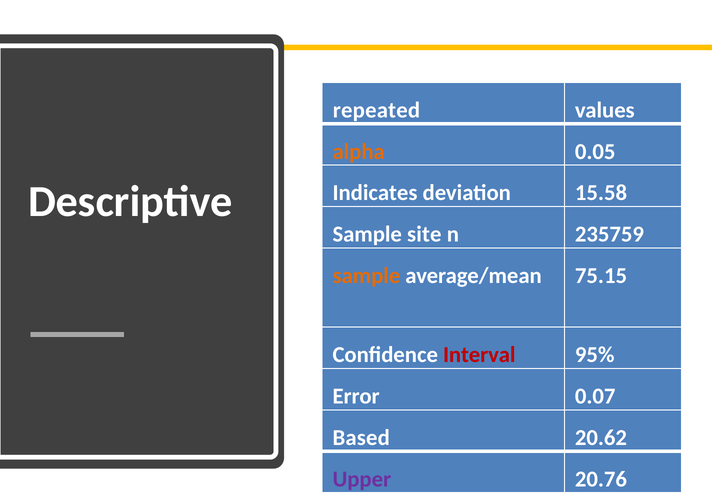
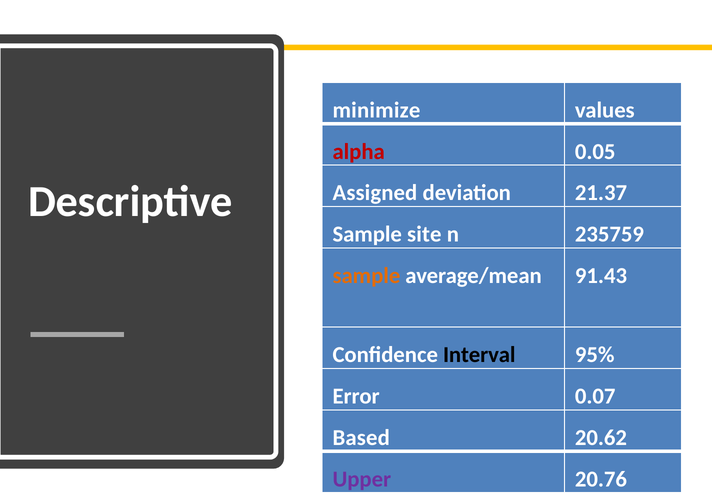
repeated: repeated -> minimize (376, 110)
alpha colour: orange -> red (359, 151)
Indicates: Indicates -> Assigned (375, 193)
15.58: 15.58 -> 21.37 (601, 193)
75.15: 75.15 -> 91.43 (601, 276)
Interval colour: red -> black (479, 355)
